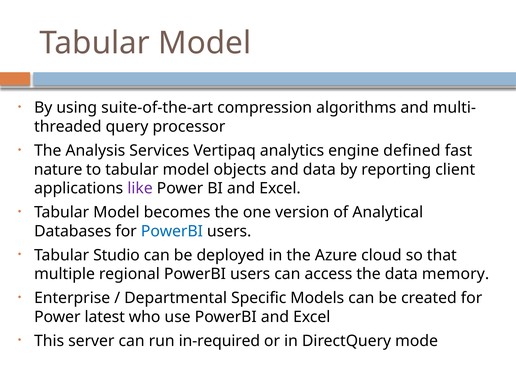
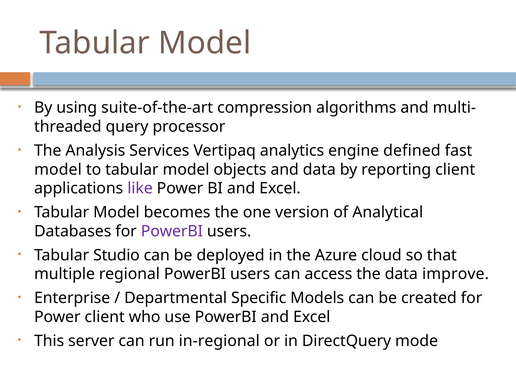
nature: nature -> model (58, 169)
PowerBI colour: blue -> purple (172, 231)
memory: memory -> improve (456, 274)
Power latest: latest -> client (105, 317)
in-required: in-required -> in-regional (219, 341)
